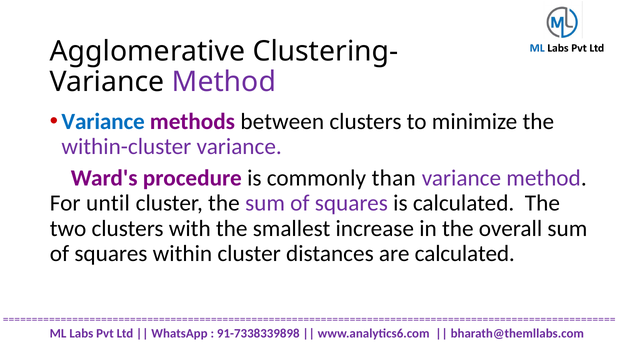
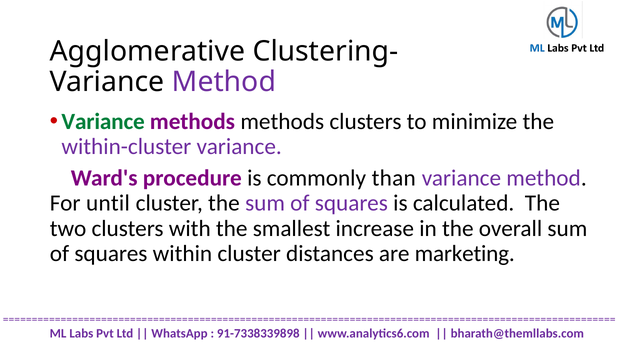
Variance colour: blue -> green (103, 122)
methods between: between -> methods (282, 122)
are calculated: calculated -> marketing (465, 254)
